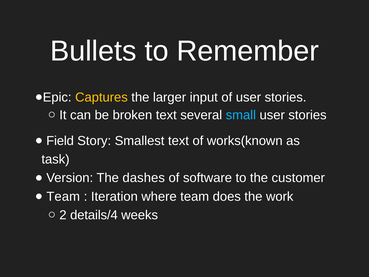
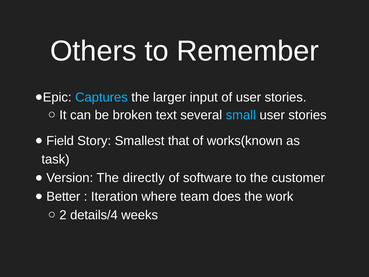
Bullets: Bullets -> Others (93, 51)
Captures colour: yellow -> light blue (101, 97)
Smallest text: text -> that (179, 141)
dashes: dashes -> directly (144, 178)
Team: Team -> Better (63, 196)
